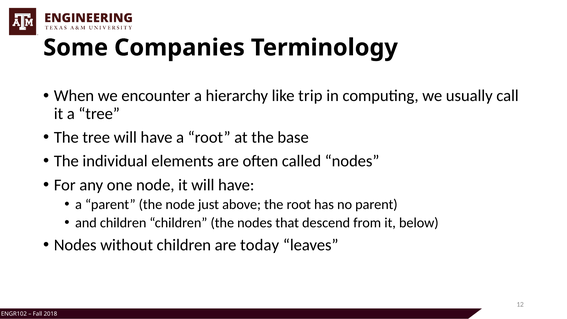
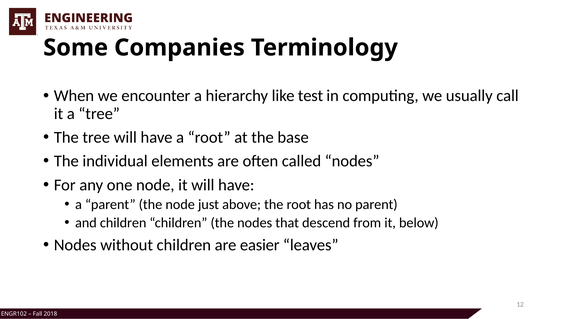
trip: trip -> test (311, 96)
today: today -> easier (260, 245)
